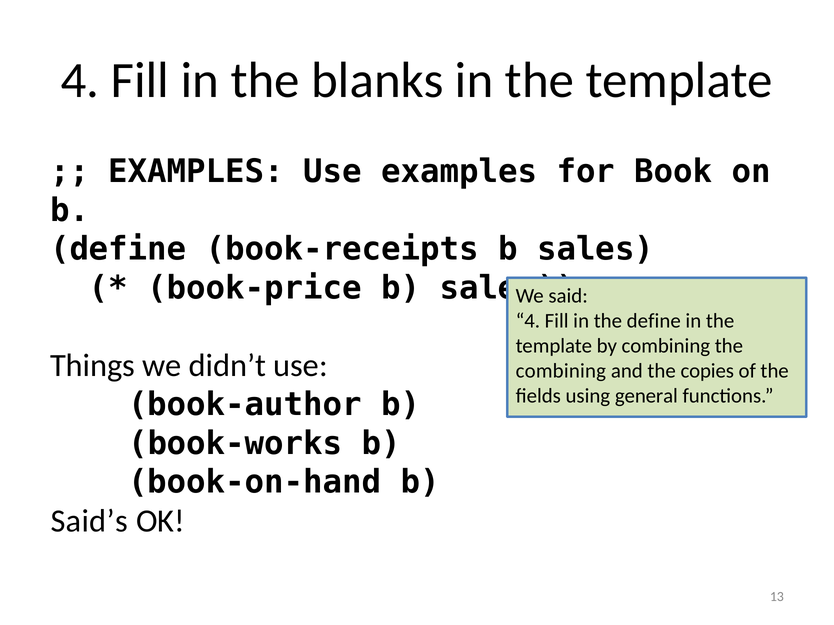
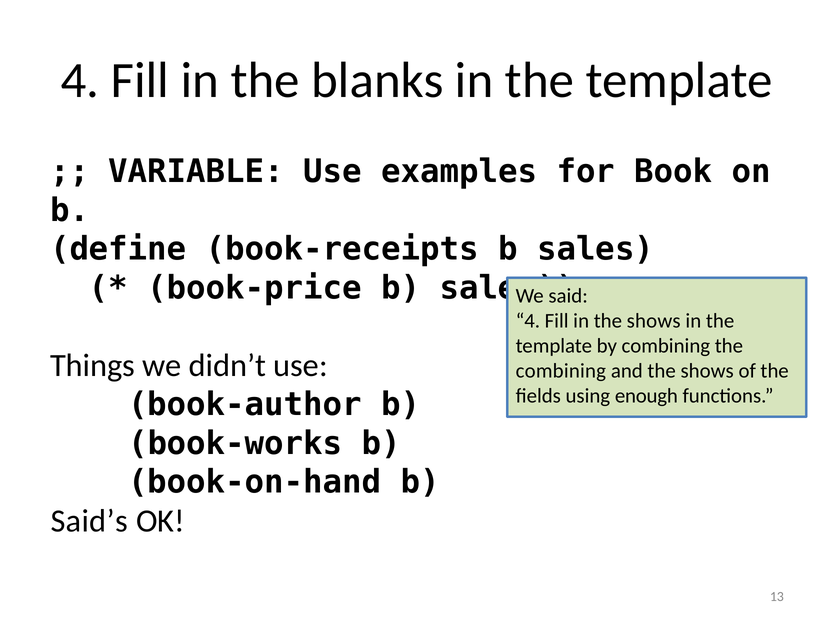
EXAMPLES: EXAMPLES -> VARIABLE (196, 172)
in the define: define -> shows (654, 321)
and the copies: copies -> shows (707, 371)
general: general -> enough (646, 396)
